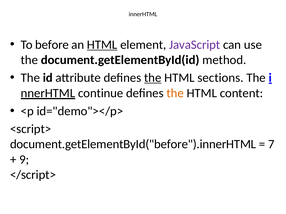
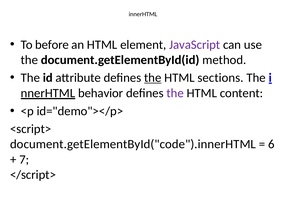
HTML underline: present -> none (102, 45)
continue: continue -> behavior (101, 93)
the colour: orange -> purple (175, 93)
document.getElementById("before").innerHTML: document.getElementById("before").innerHTML -> document.getElementById("code").innerHTML (133, 145)
7: 7 -> 6 (271, 145)
9: 9 -> 7 (24, 160)
